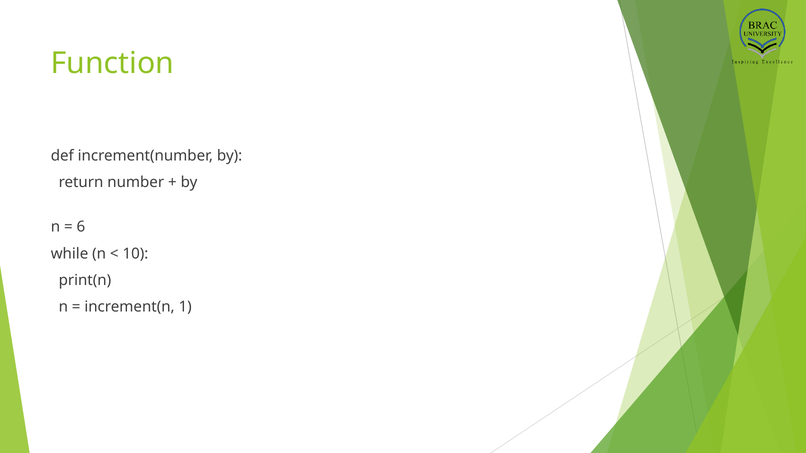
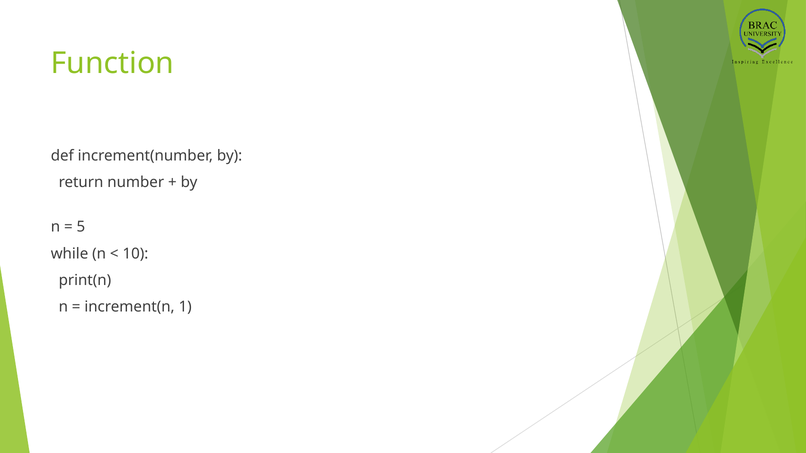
6: 6 -> 5 (81, 227)
